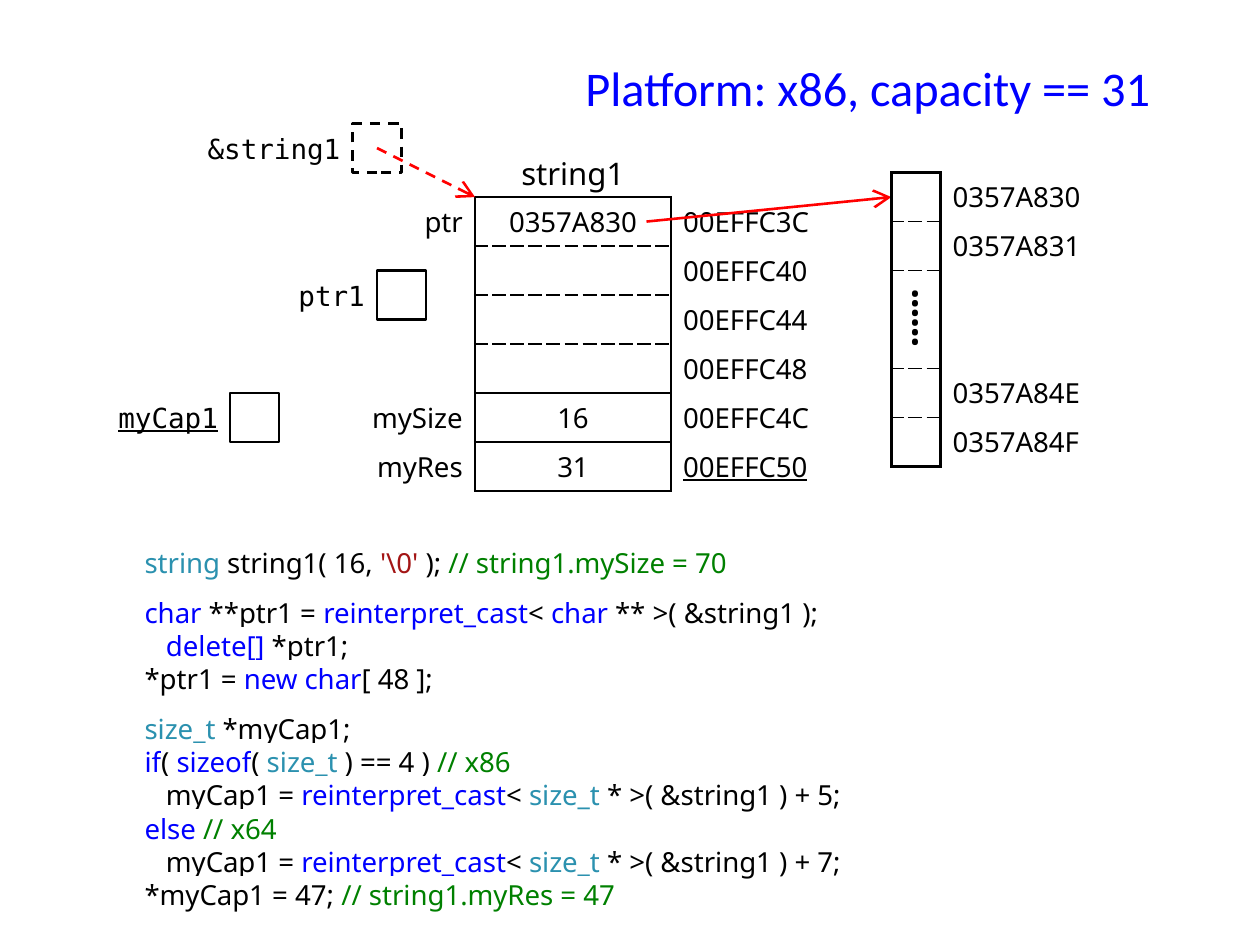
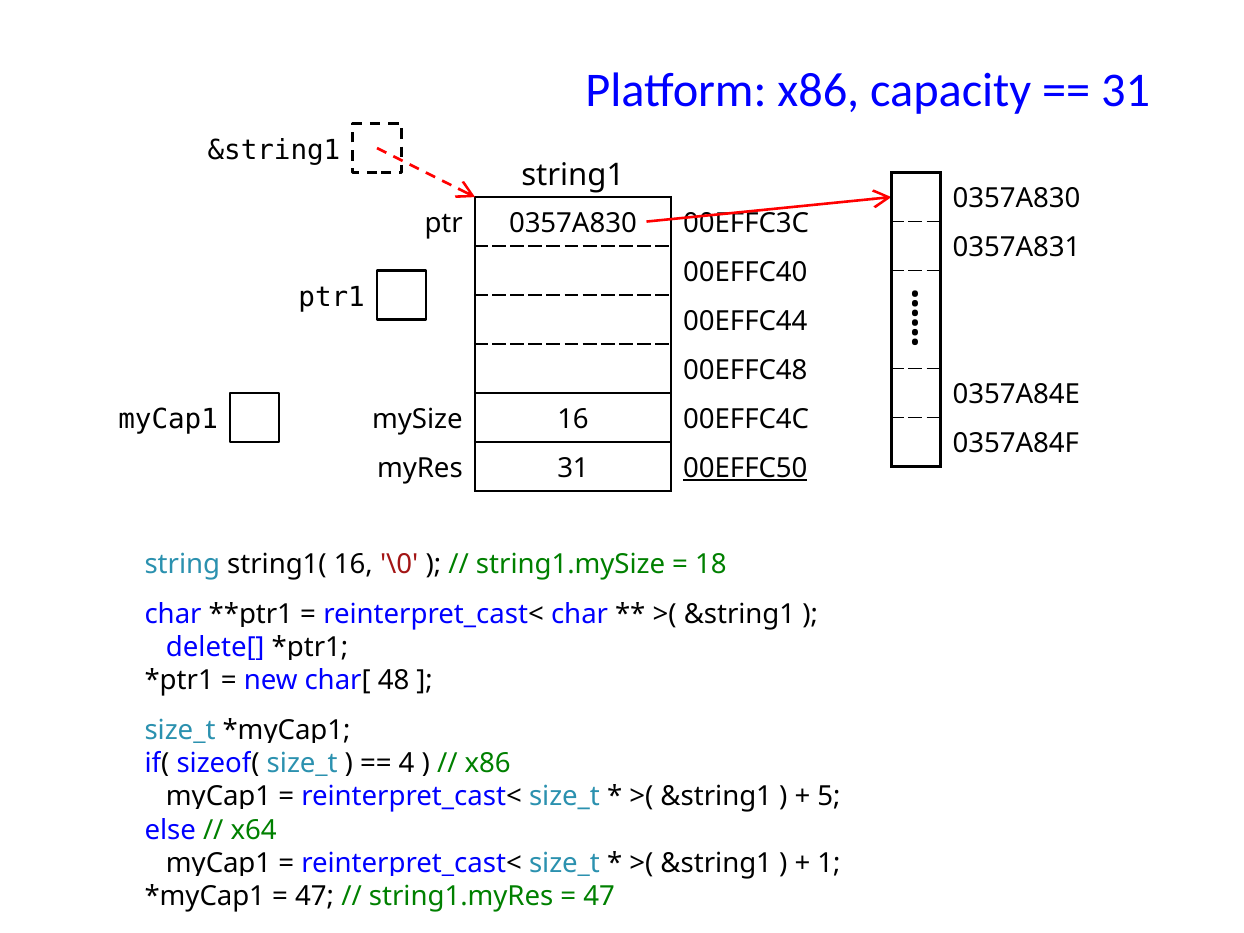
myCap1 underline: present -> none (168, 419)
70: 70 -> 18 (711, 565)
7: 7 -> 1 (829, 863)
